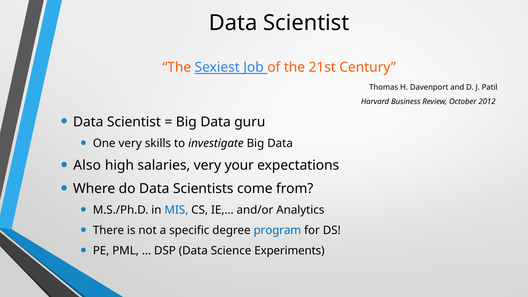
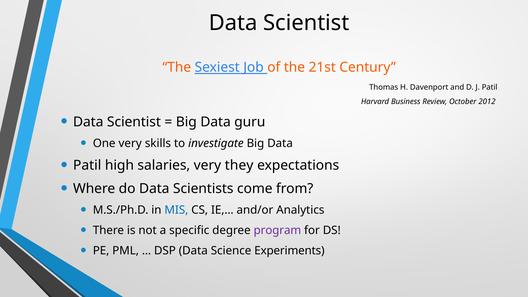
Also: Also -> Patil (87, 165)
your: your -> they (239, 165)
program colour: blue -> purple (277, 230)
